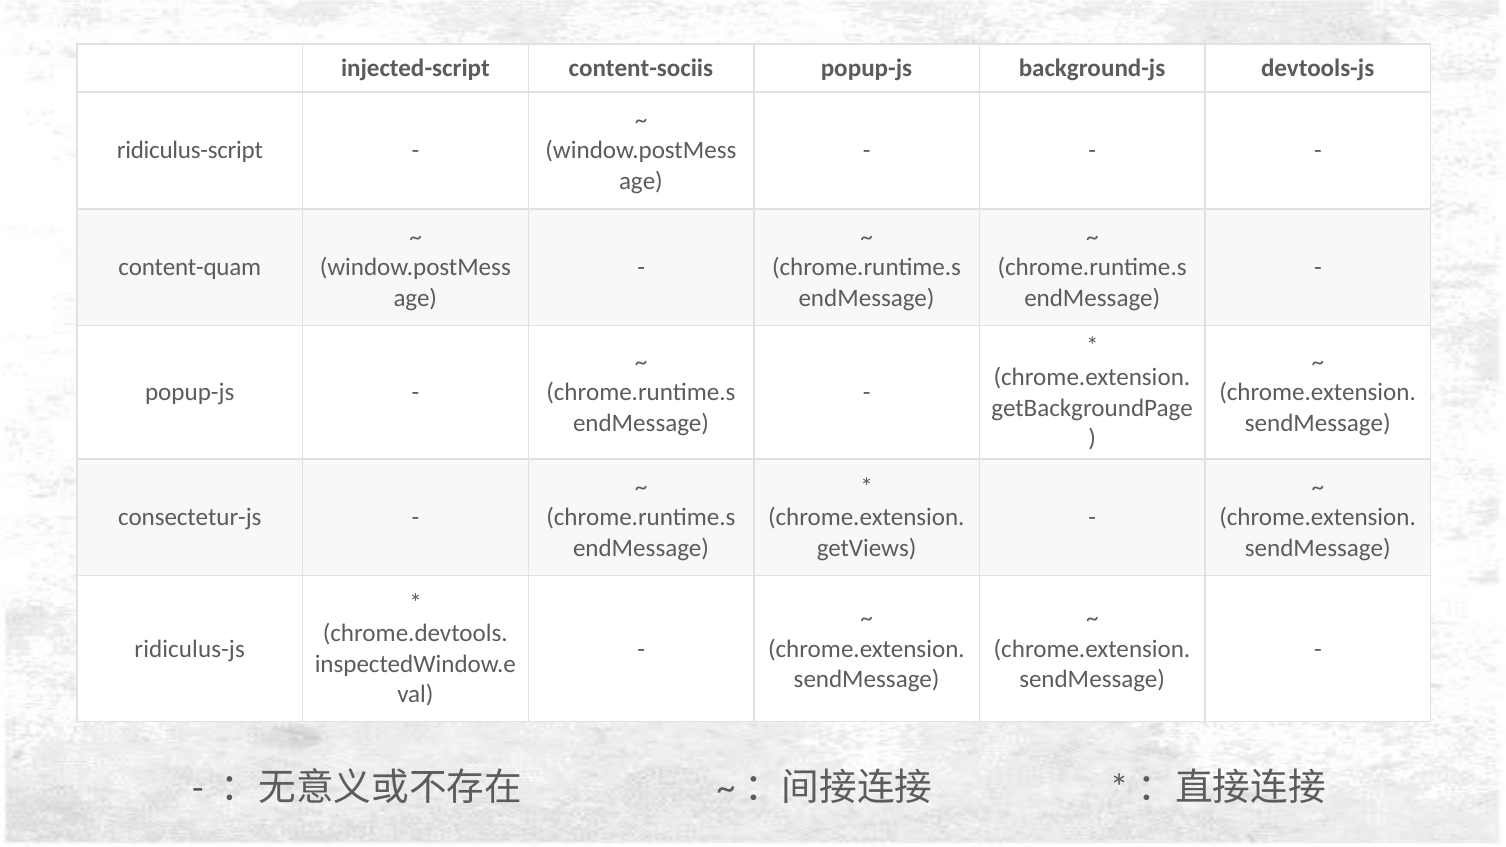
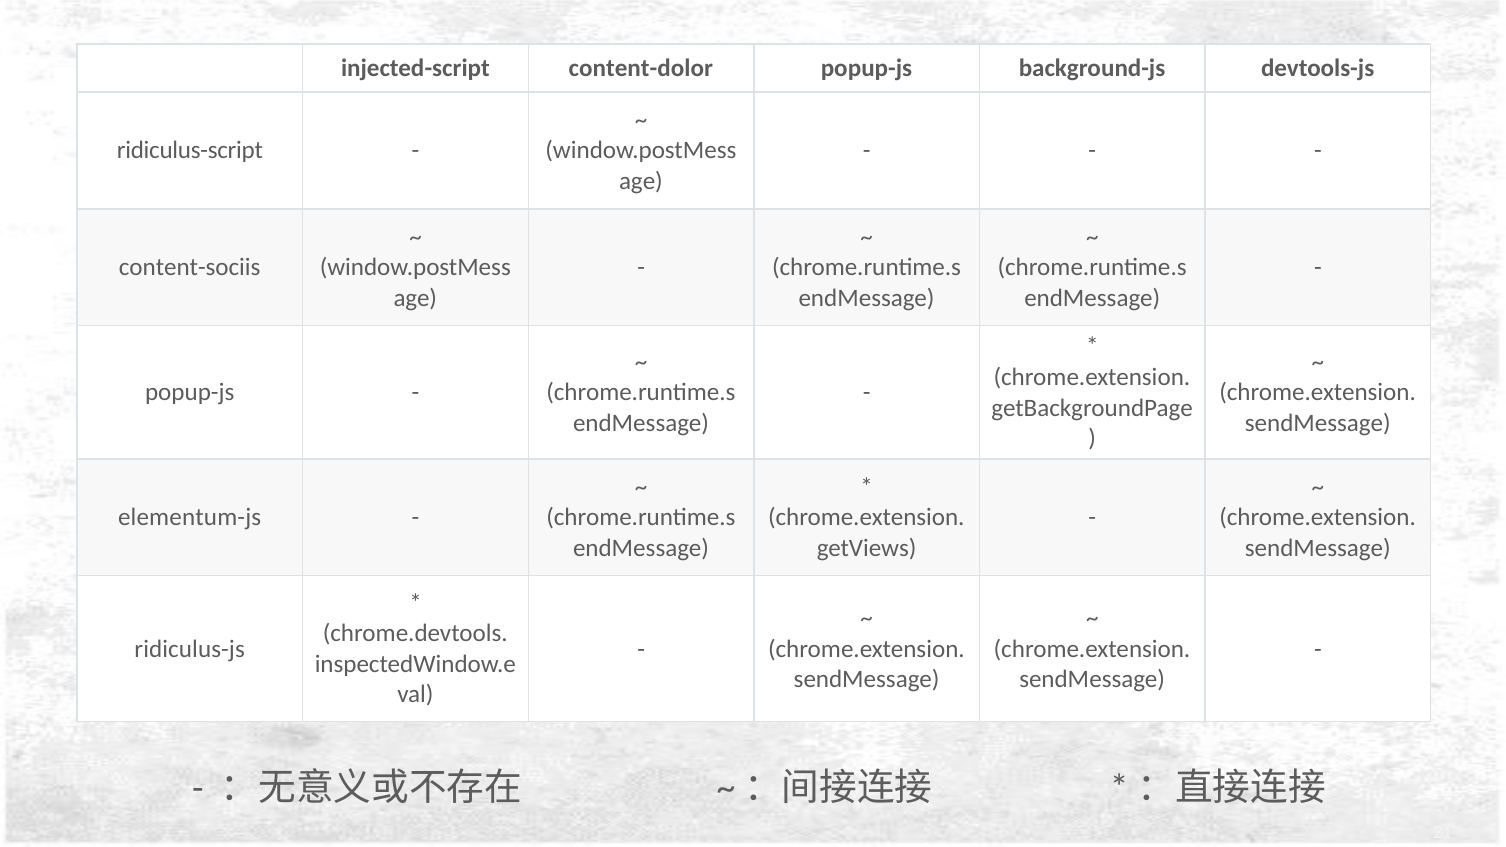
content-sociis: content-sociis -> content-dolor (641, 68)
content-quam: content-quam -> content-sociis (190, 267)
consectetur-js: consectetur-js -> elementum-js (190, 518)
